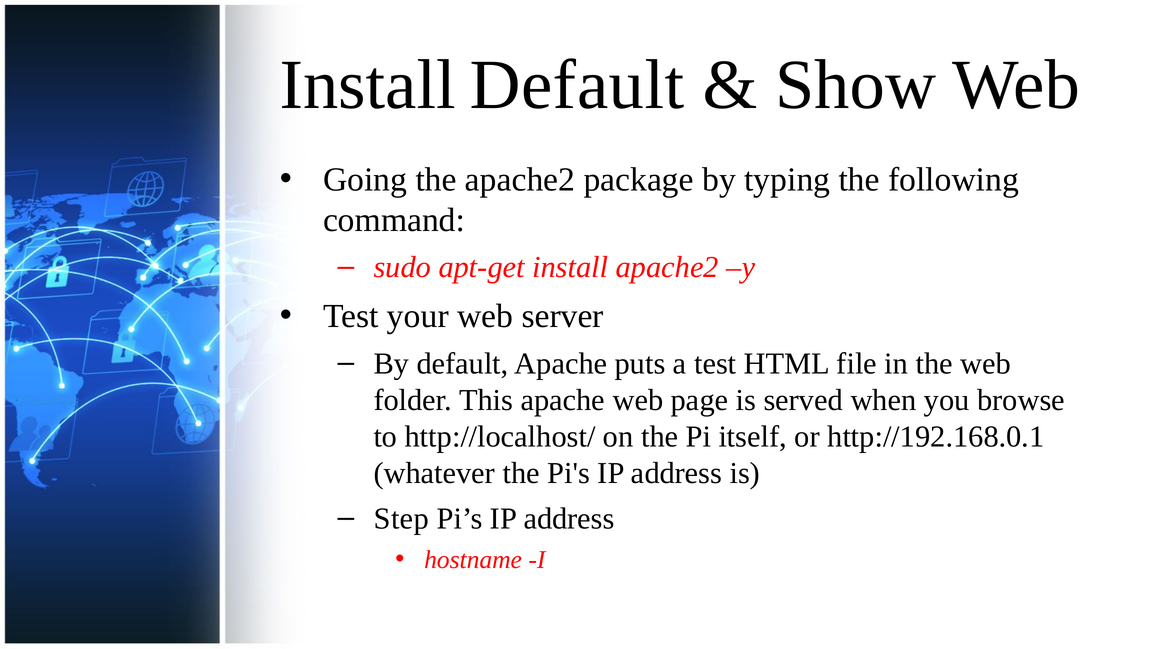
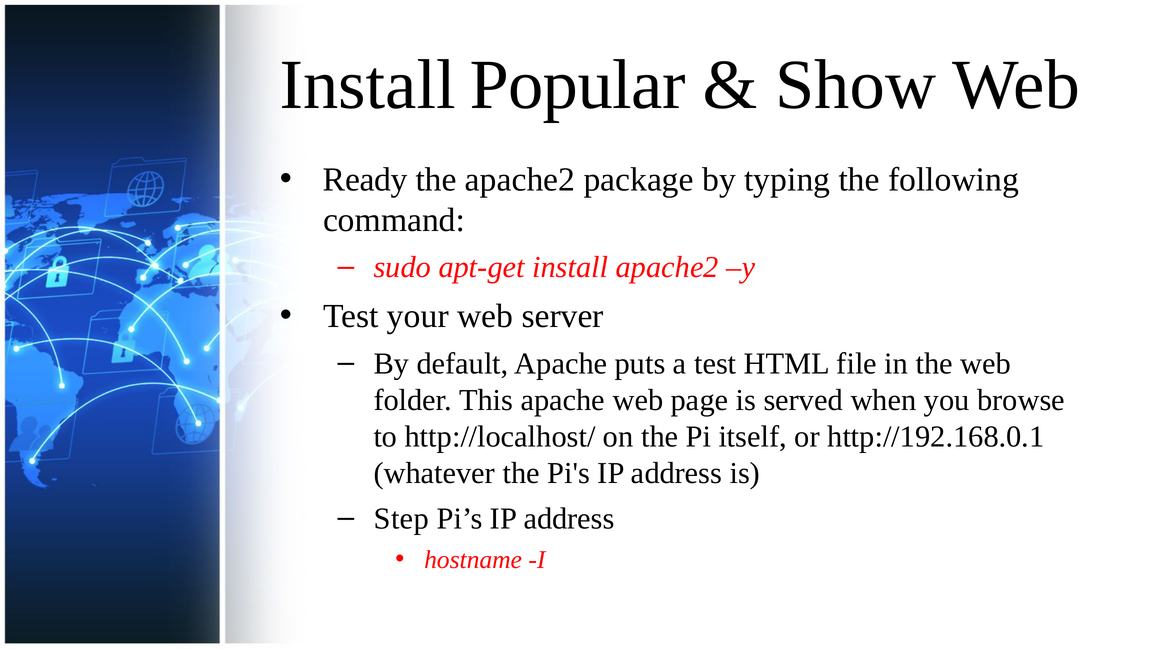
Install Default: Default -> Popular (578, 85)
Going: Going -> Ready (365, 180)
